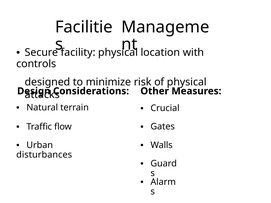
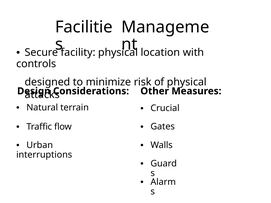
disturbances: disturbances -> interruptions (44, 155)
